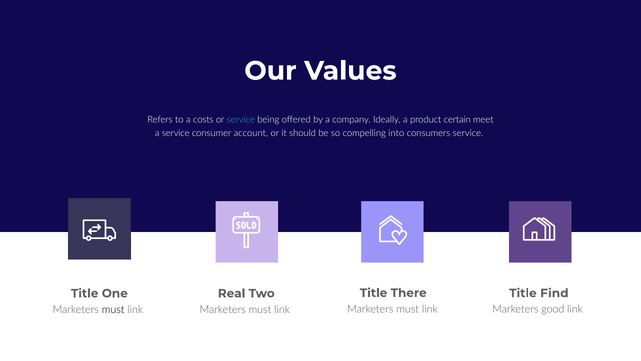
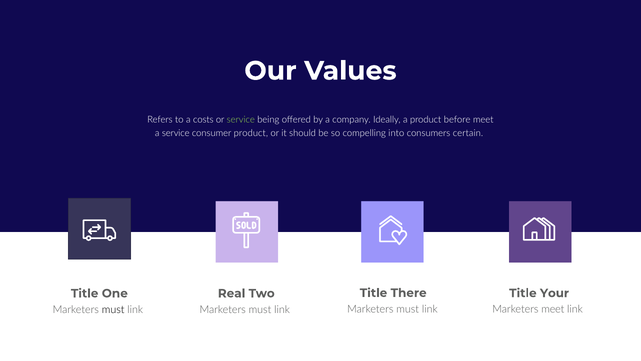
service colour: light blue -> light green (241, 120)
certain: certain -> before (457, 120)
consumer account: account -> product (251, 133)
consumers service: service -> certain (468, 133)
Find: Find -> Your (554, 293)
Marketers good: good -> meet (553, 309)
